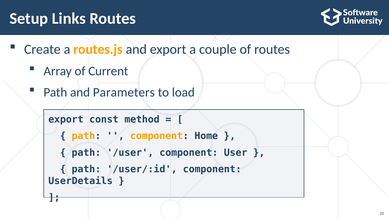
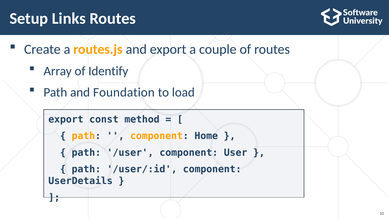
Current: Current -> Identify (108, 71)
Parameters: Parameters -> Foundation (124, 92)
